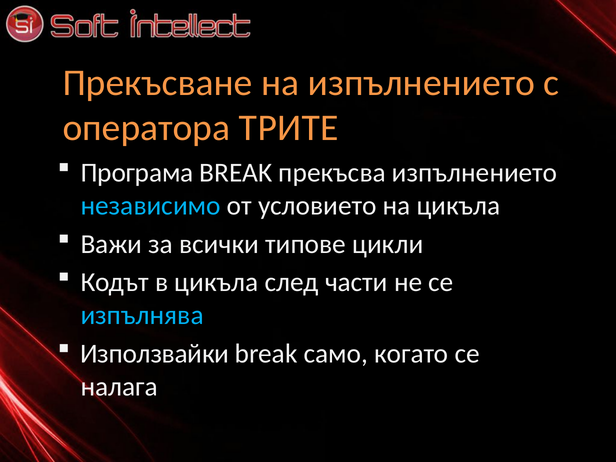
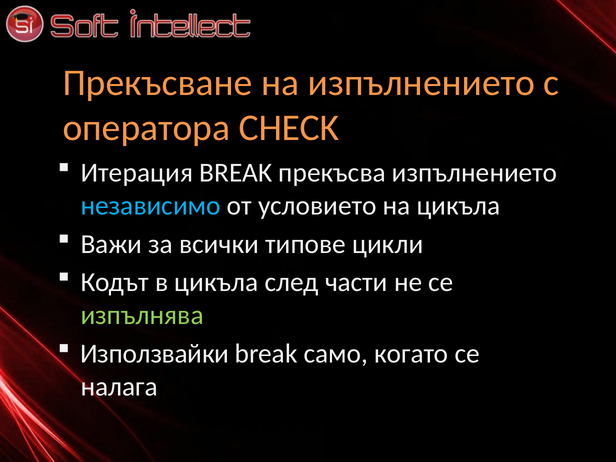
ТРИТЕ: ТРИТЕ -> CHECK (289, 128)
Програма: Програма -> Итерация (137, 173)
изпълнява colour: light blue -> light green (142, 315)
